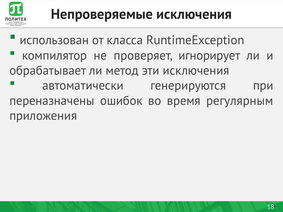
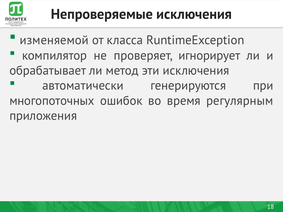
использован: использован -> изменяемой (54, 40)
переназначены: переназначены -> многопоточных (52, 101)
